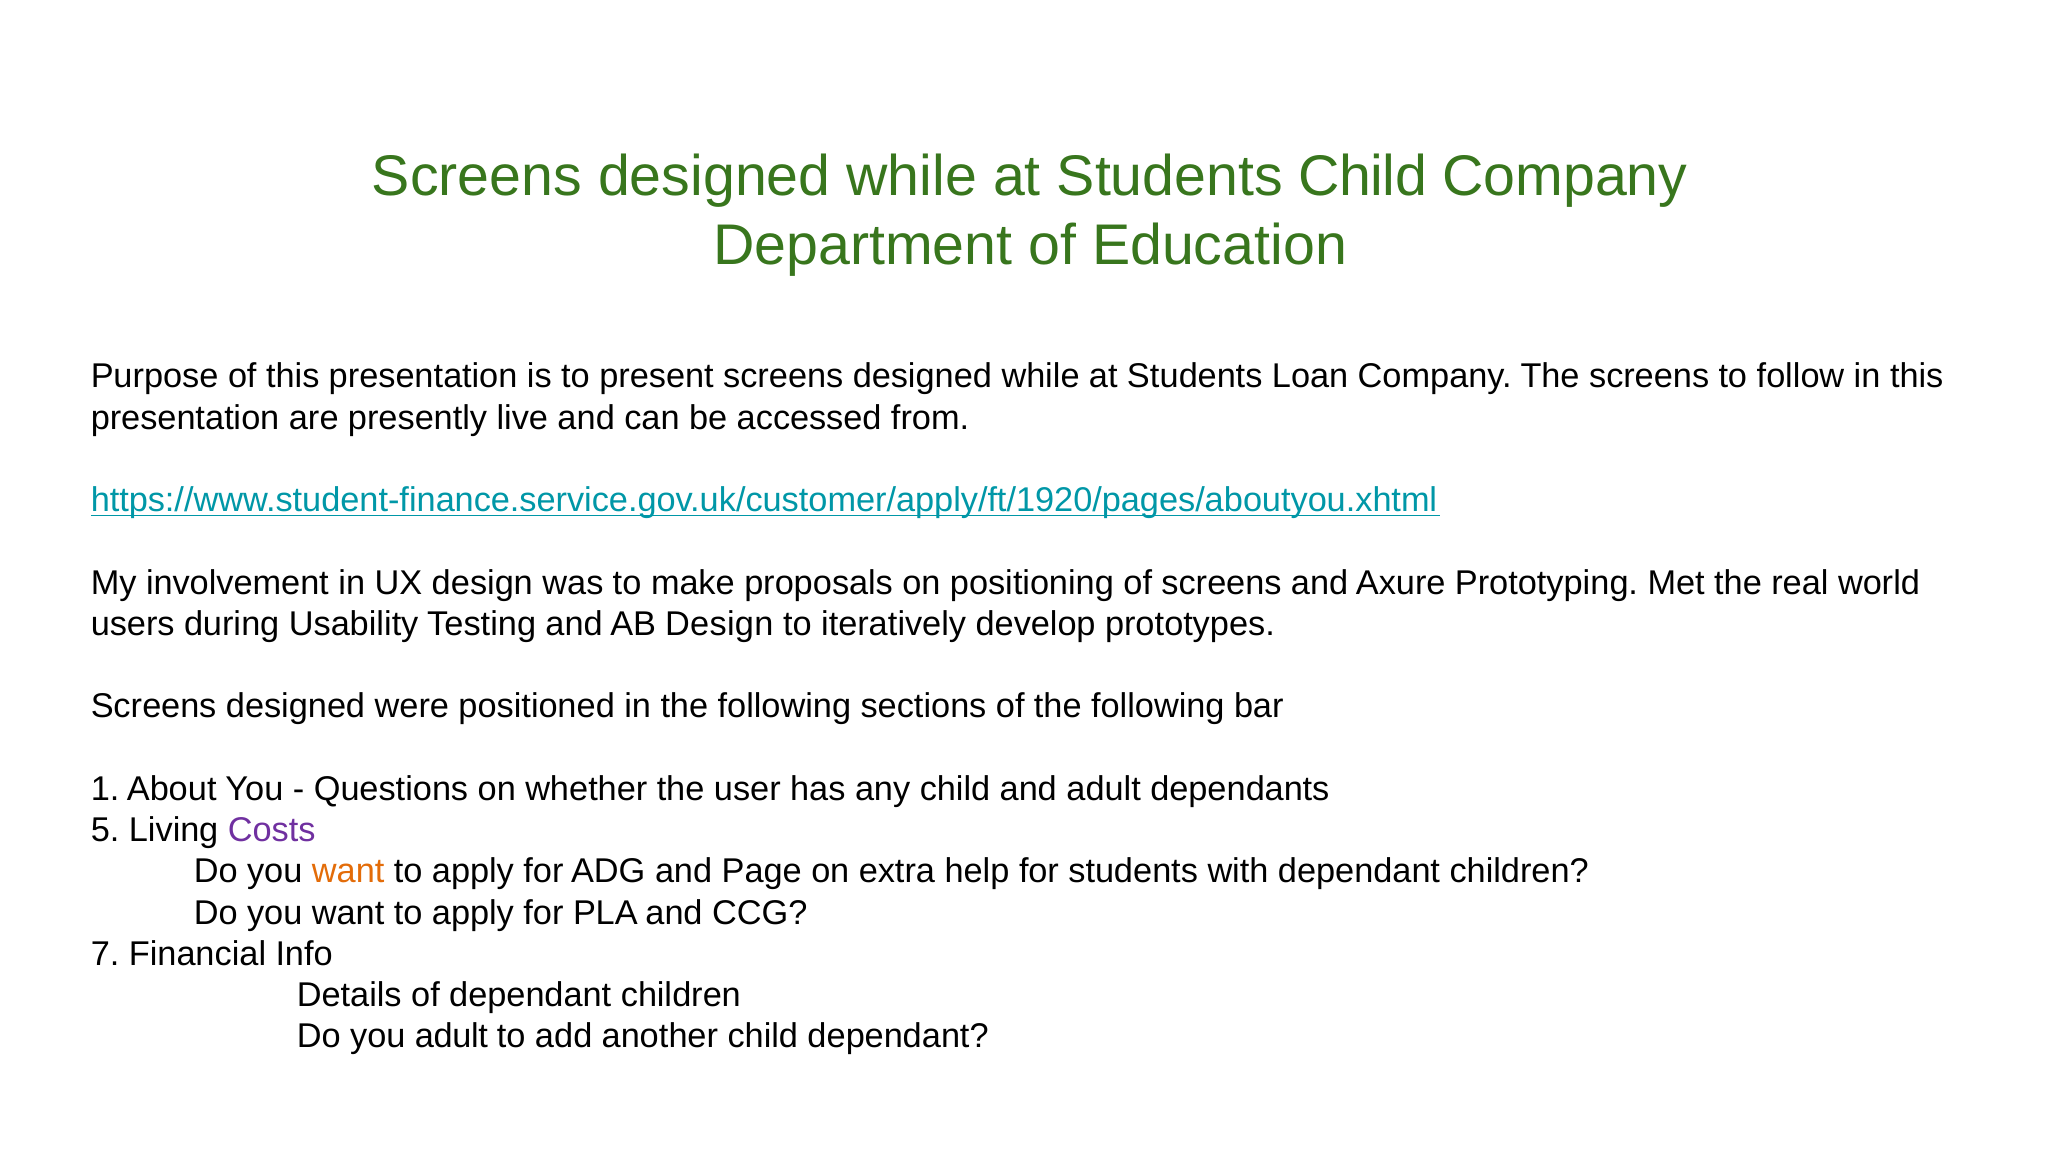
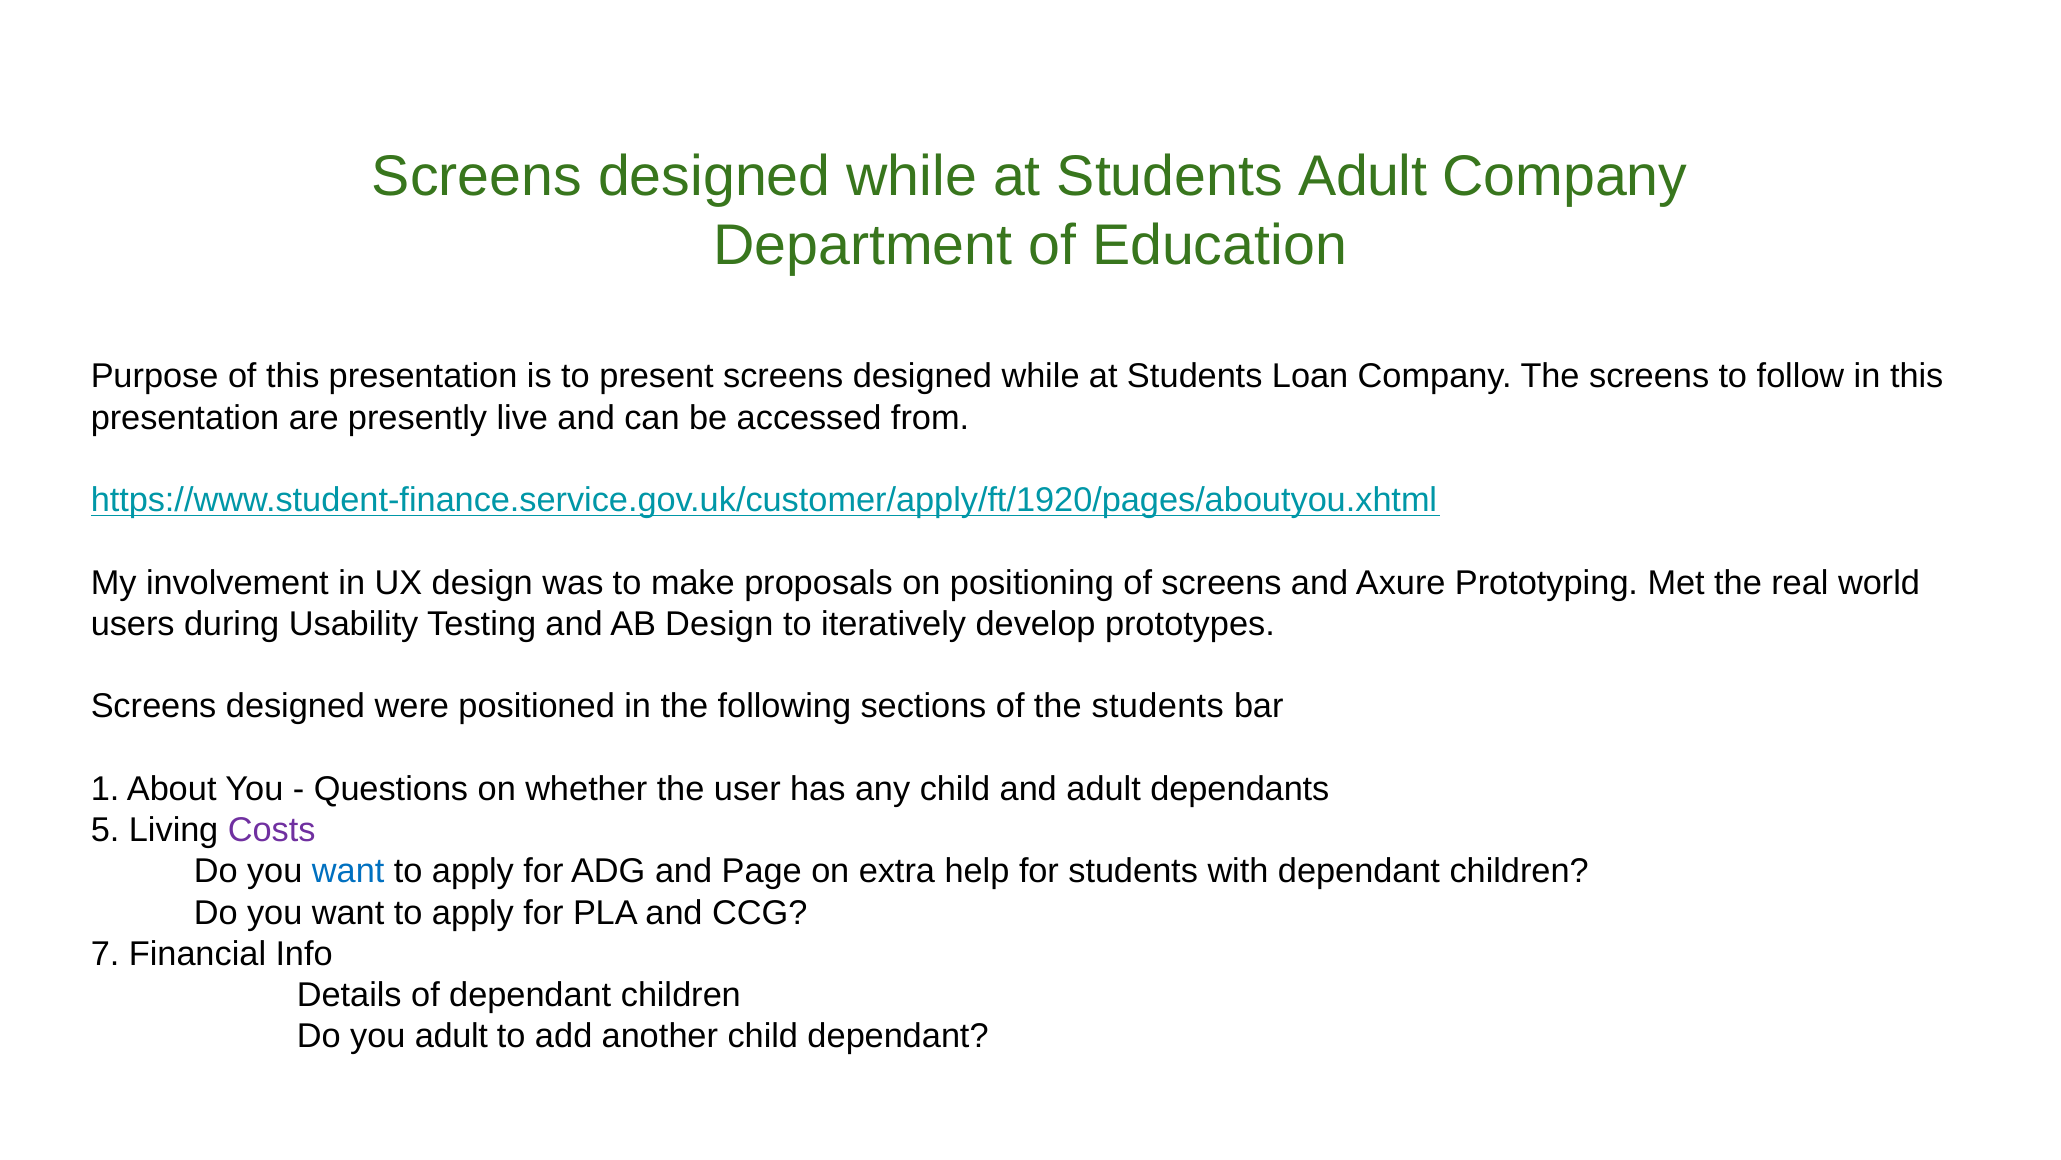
Students Child: Child -> Adult (1363, 176)
of the following: following -> students (1158, 706)
want colour: orange -> blue (348, 871)
